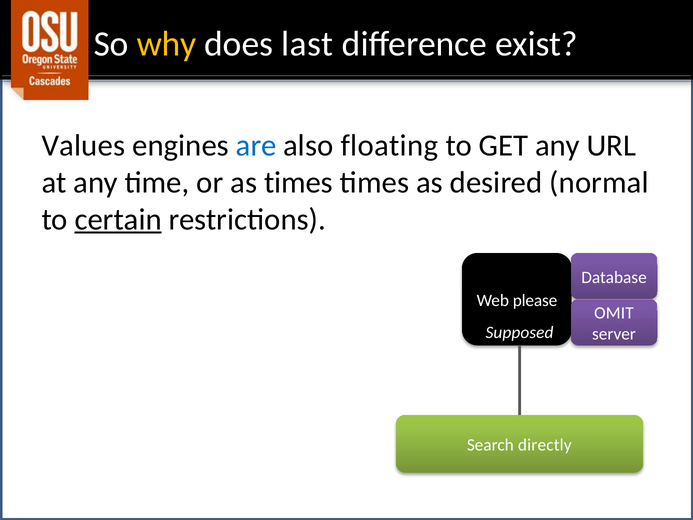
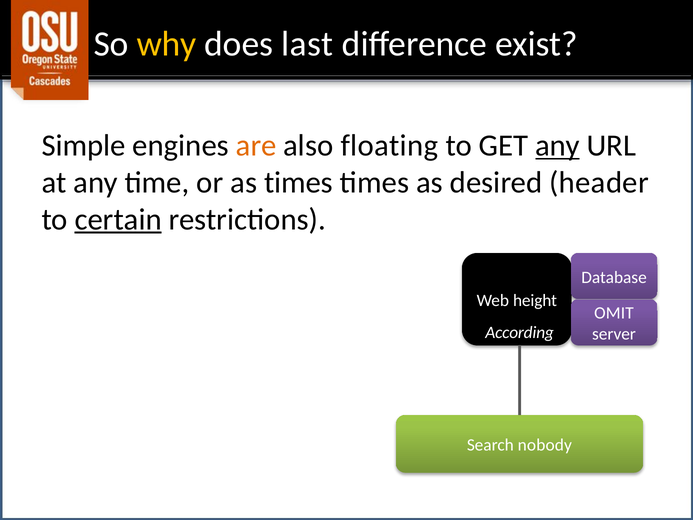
Values: Values -> Simple (83, 145)
are colour: blue -> orange (256, 145)
any underline: none -> present (558, 145)
normal: normal -> header (599, 182)
please: please -> height (535, 300)
Supposed: Supposed -> According (520, 332)
directly: directly -> nobody (545, 445)
